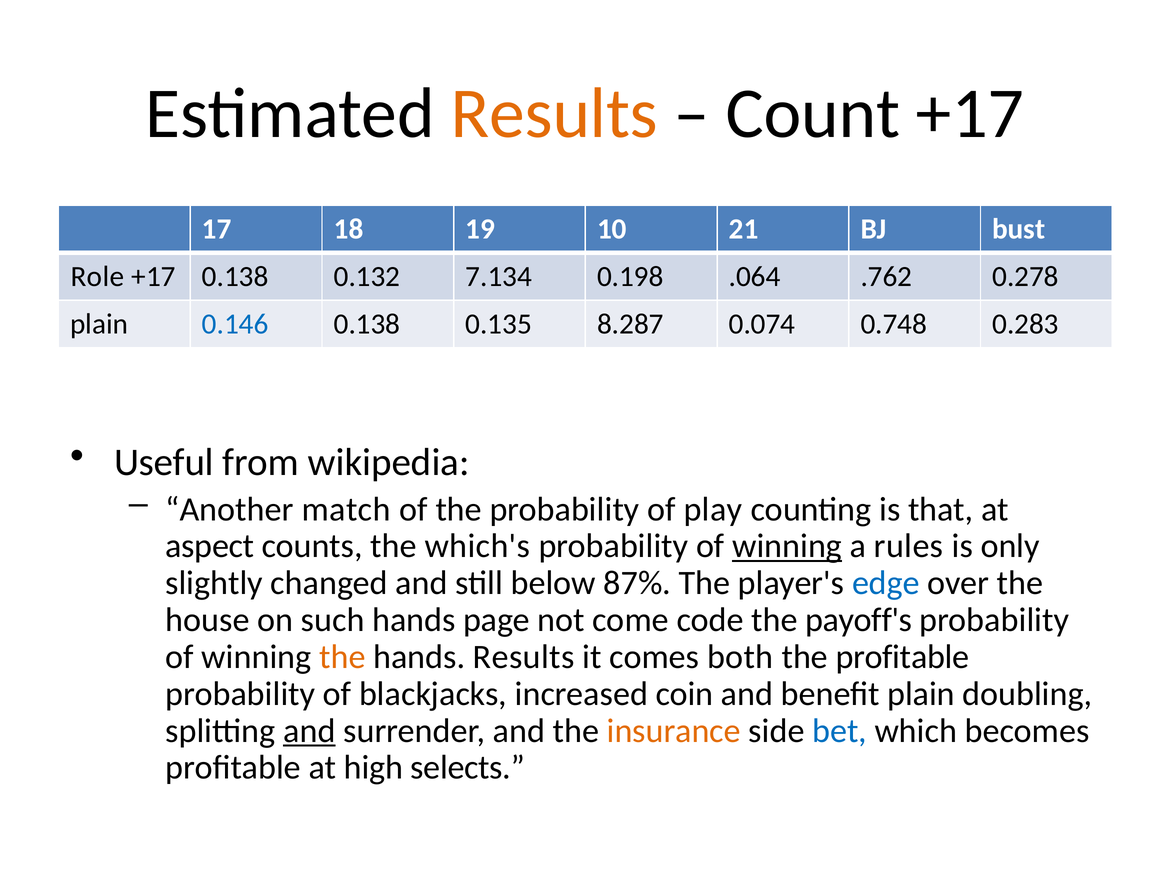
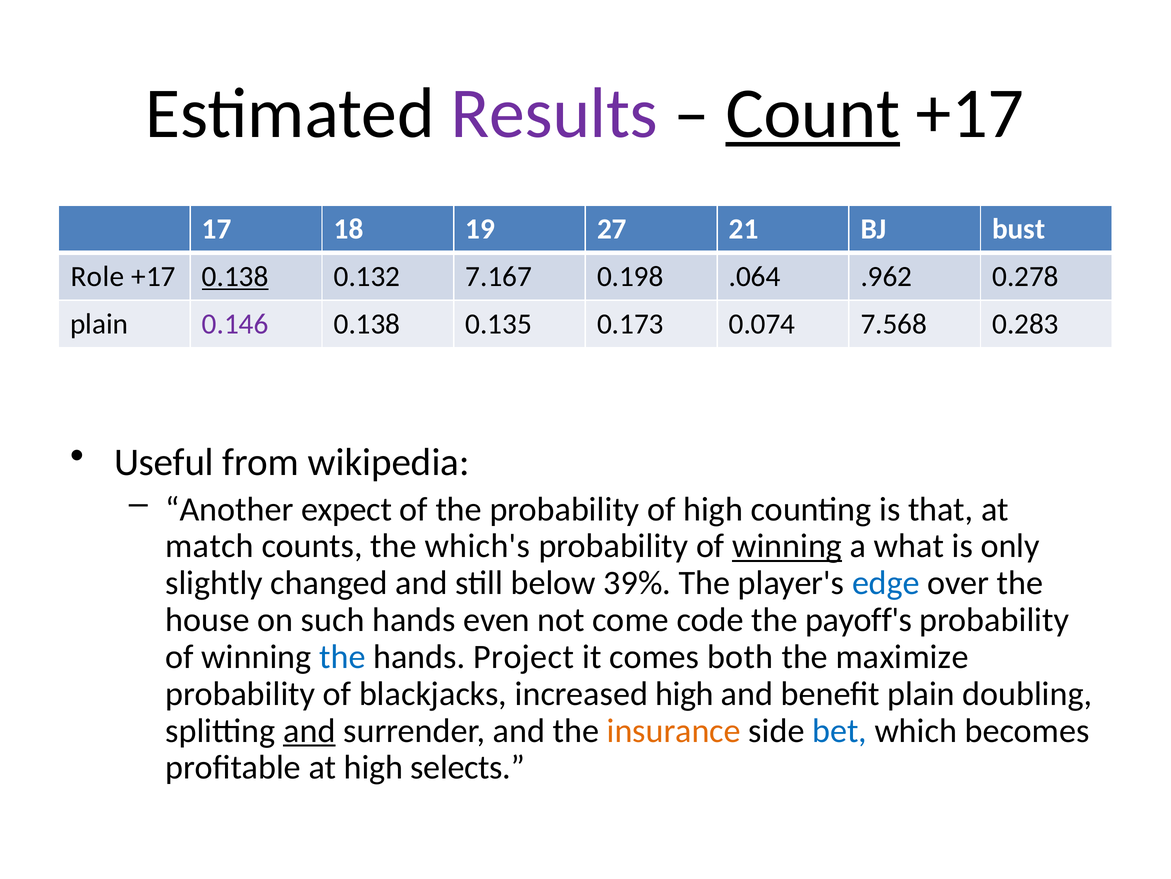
Results colour: orange -> purple (554, 113)
Count underline: none -> present (813, 113)
10: 10 -> 27 (612, 229)
0.138 underline: none -> present (235, 276)
7.134: 7.134 -> 7.167 (499, 276)
.762: .762 -> .962 (886, 276)
0.146 colour: blue -> purple (235, 324)
8.287: 8.287 -> 0.173 (630, 324)
0.748: 0.748 -> 7.568 (894, 324)
match: match -> expect (347, 509)
of play: play -> high (713, 509)
aspect: aspect -> match (210, 546)
rules: rules -> what (909, 546)
87%: 87% -> 39% (637, 583)
page: page -> even (497, 619)
the colour: orange -> blue (342, 656)
hands Results: Results -> Project (524, 656)
the profitable: profitable -> maximize (902, 656)
increased coin: coin -> high (685, 693)
